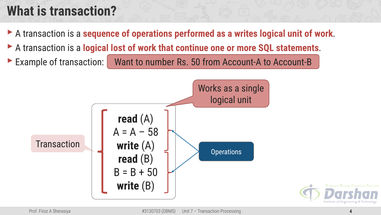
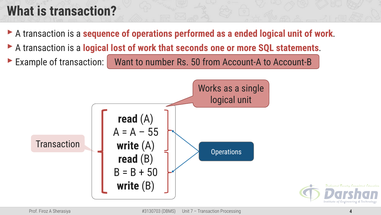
writes: writes -> ended (246, 33)
continue: continue -> seconds (192, 48)
58: 58 -> 55 (153, 132)
